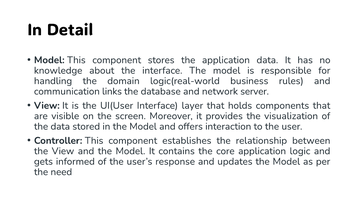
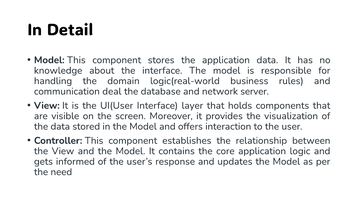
links: links -> deal (112, 92)
